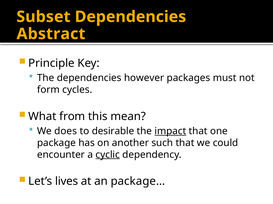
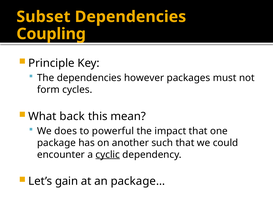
Abstract: Abstract -> Coupling (51, 34)
from: from -> back (72, 117)
desirable: desirable -> powerful (113, 131)
impact underline: present -> none (170, 131)
lives: lives -> gain (67, 182)
